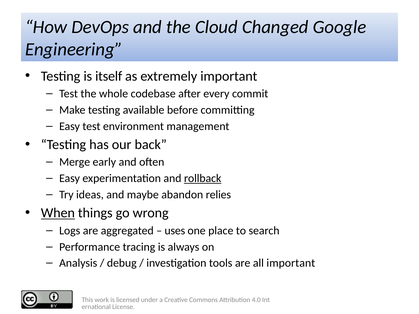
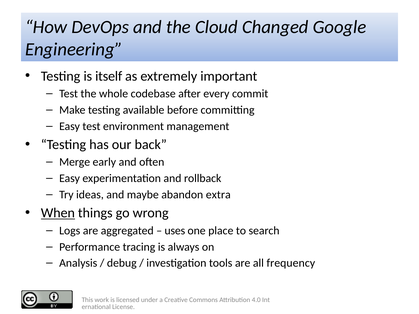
rollback underline: present -> none (203, 179)
relies: relies -> extra (218, 195)
all important: important -> frequency (291, 263)
